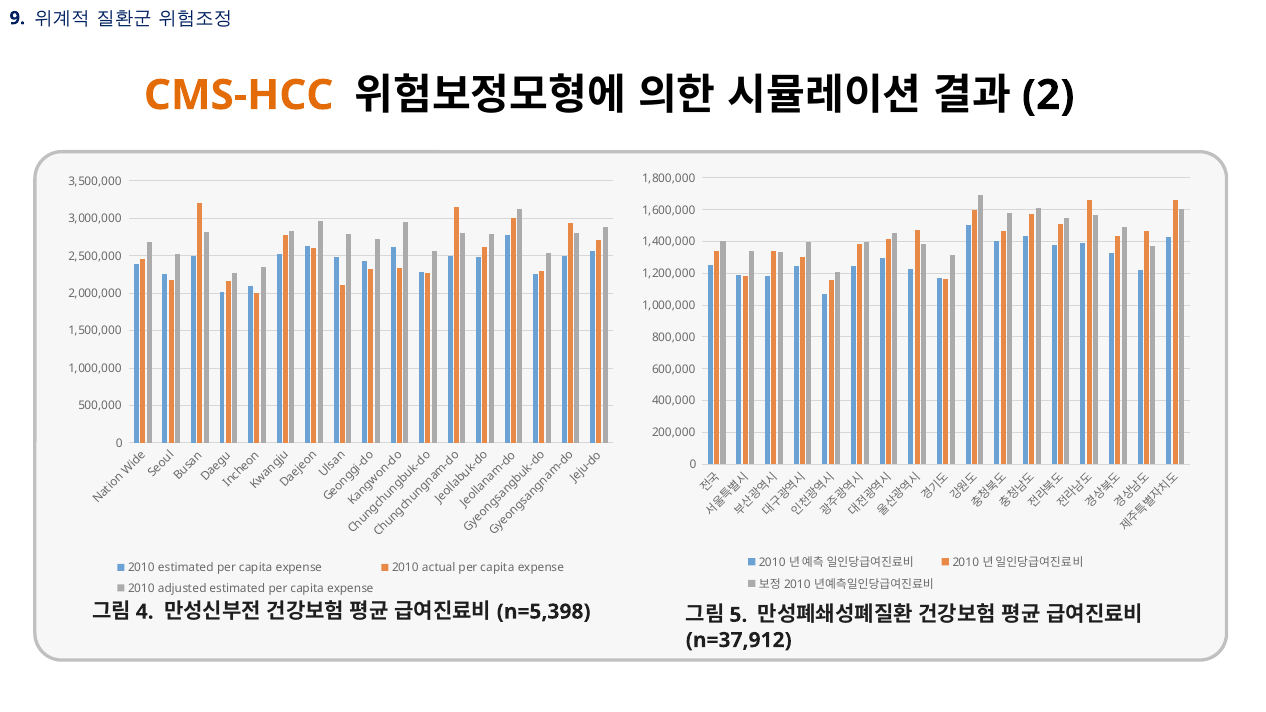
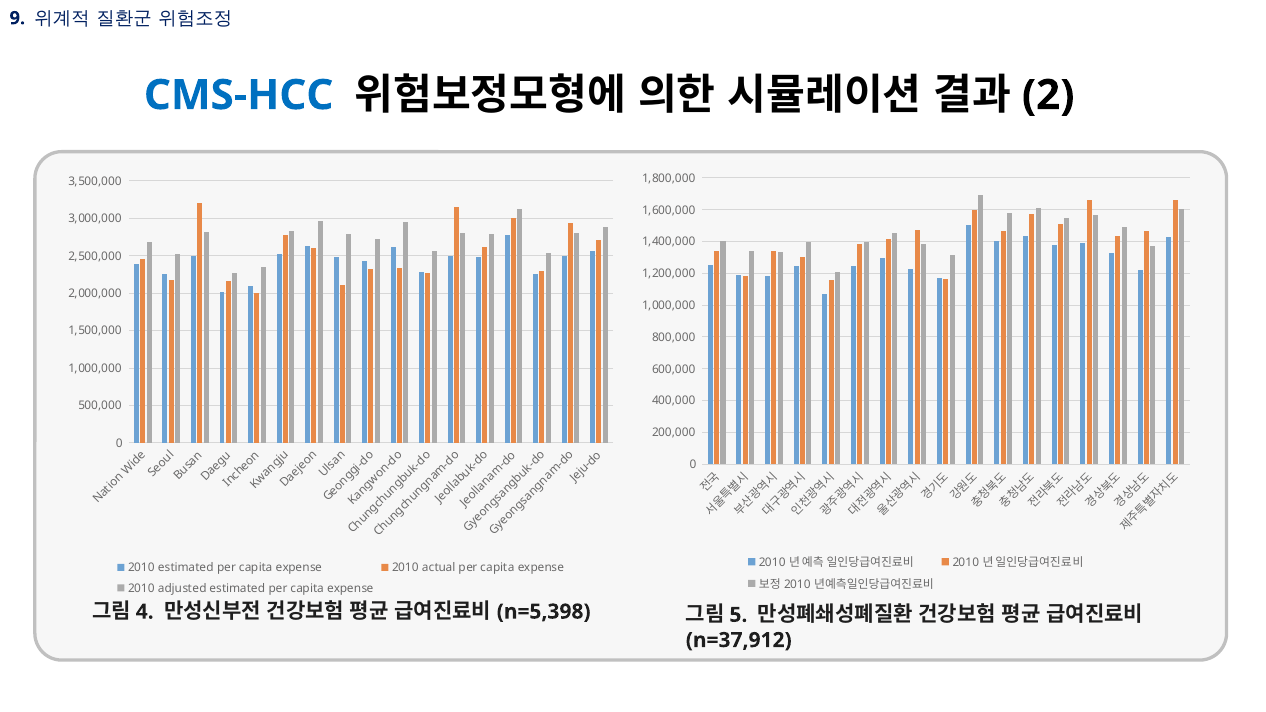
CMS-HCC colour: orange -> blue (239, 95)
